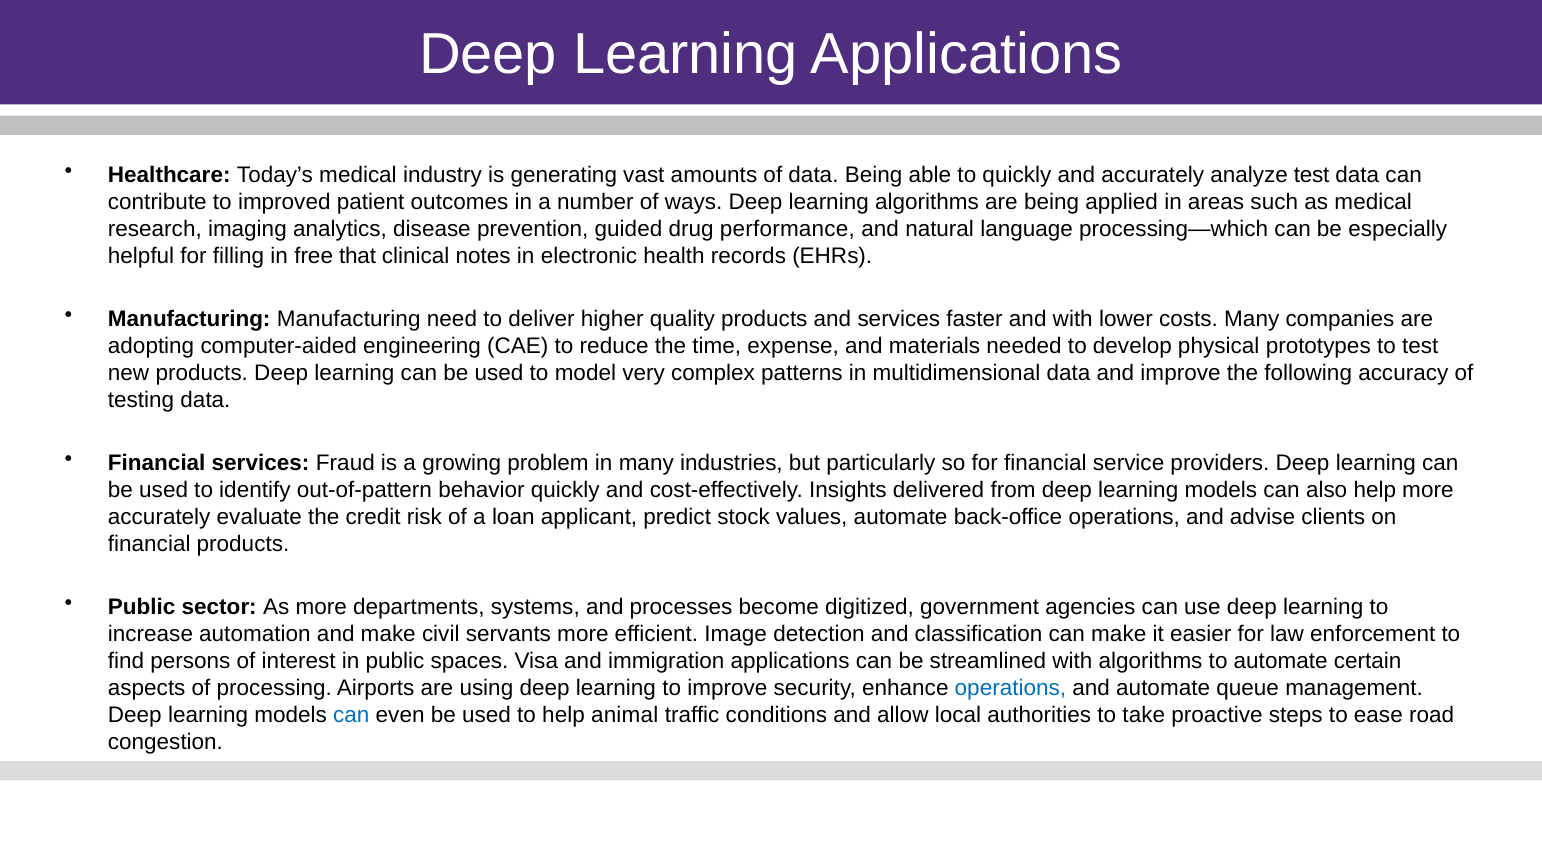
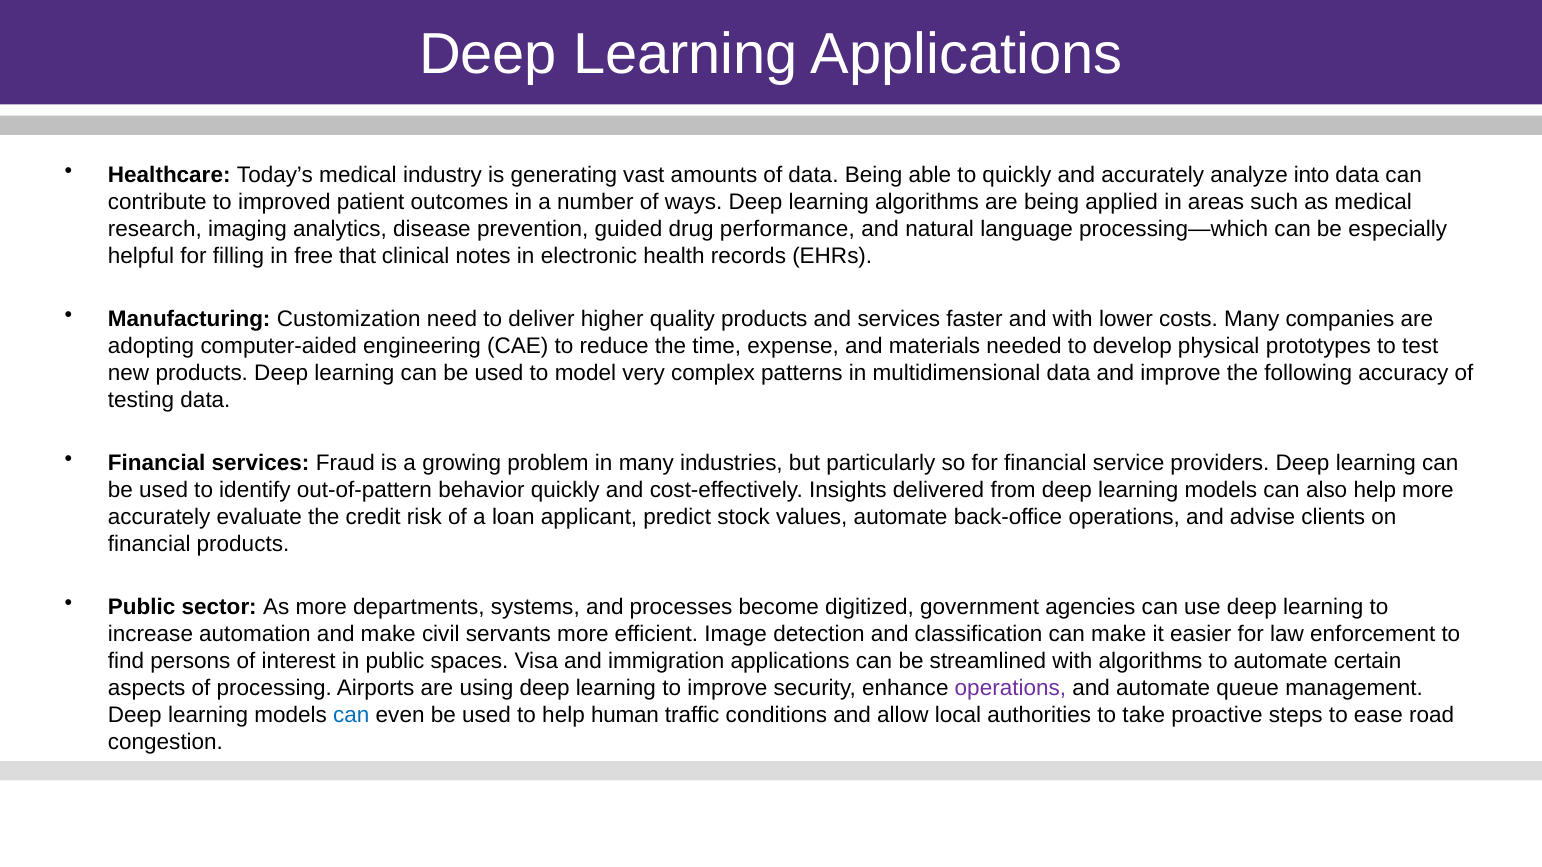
analyze test: test -> into (1312, 175)
Manufacturing Manufacturing: Manufacturing -> Customization (349, 319)
operations colour: blue -> purple (1010, 688)
animal: animal -> human (625, 715)
